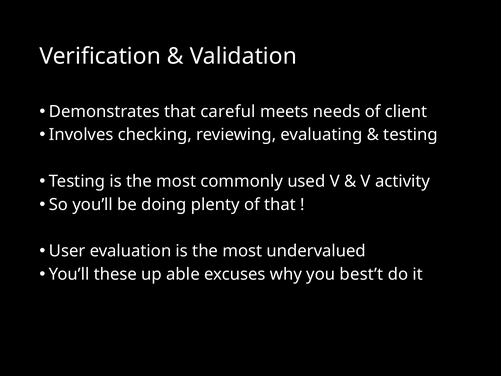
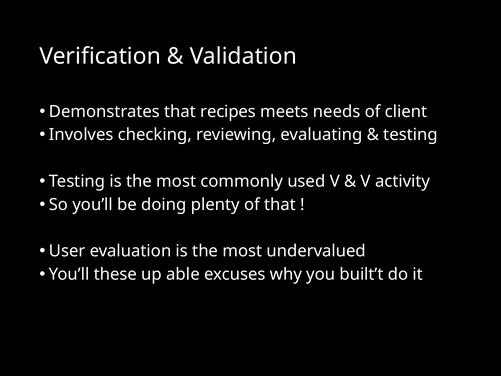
careful: careful -> recipes (228, 111)
best’t: best’t -> built’t (362, 274)
